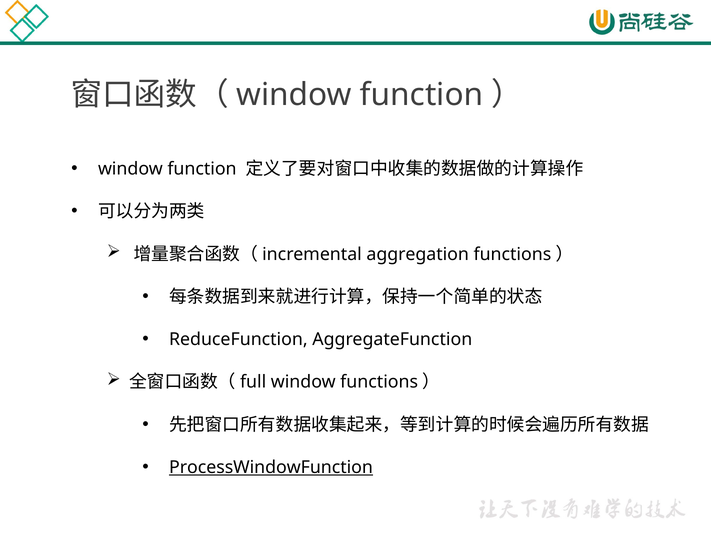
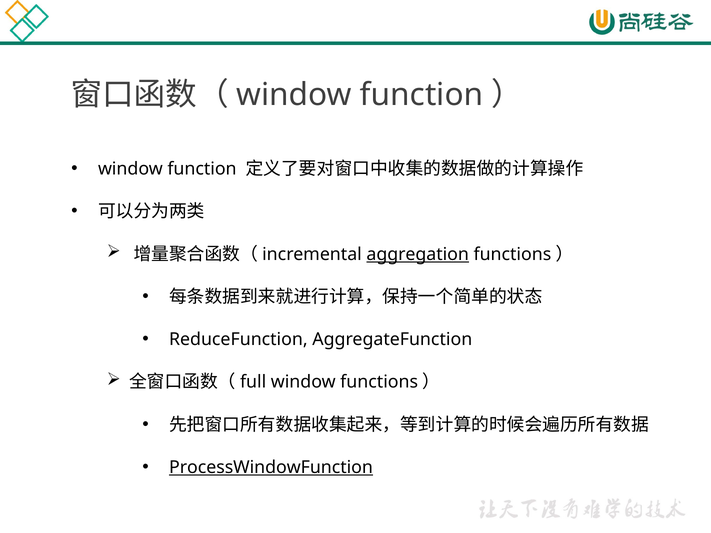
aggregation underline: none -> present (418, 254)
